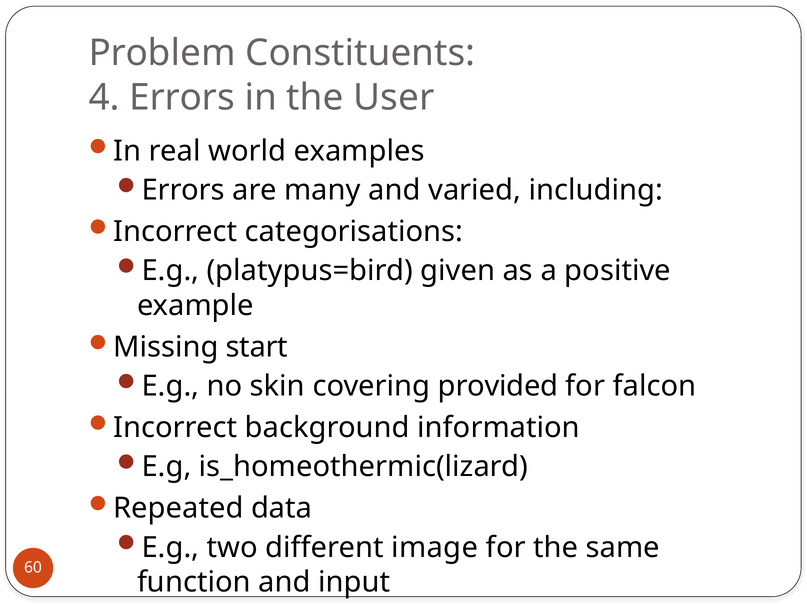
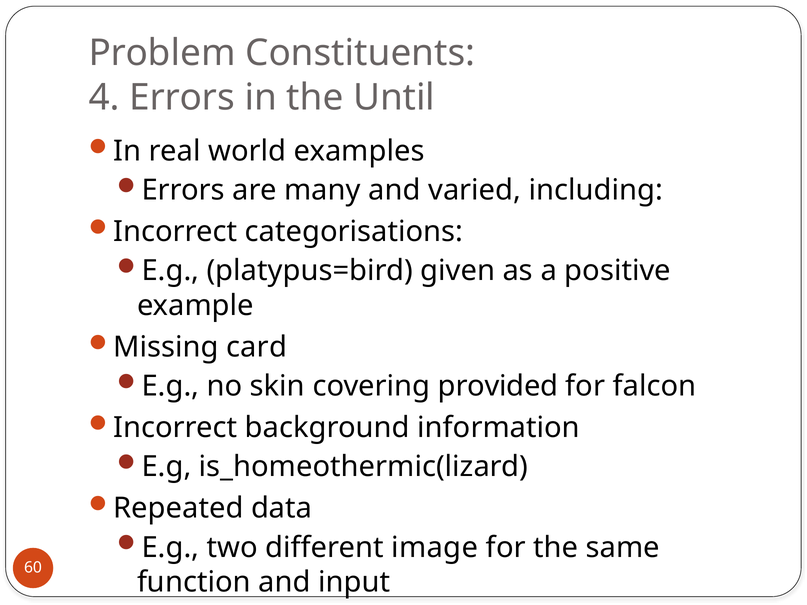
User: User -> Until (394, 97)
start: start -> card (257, 347)
